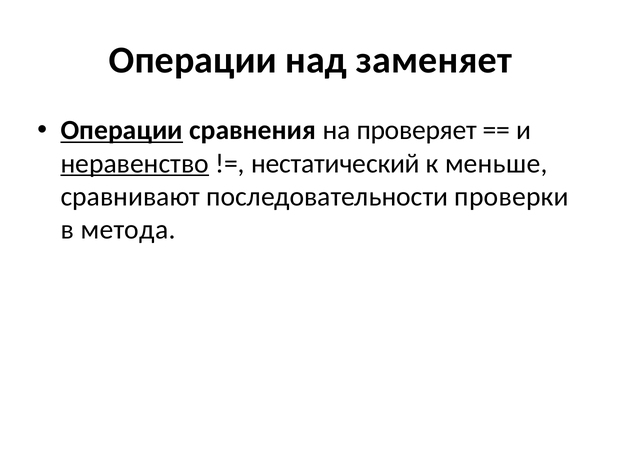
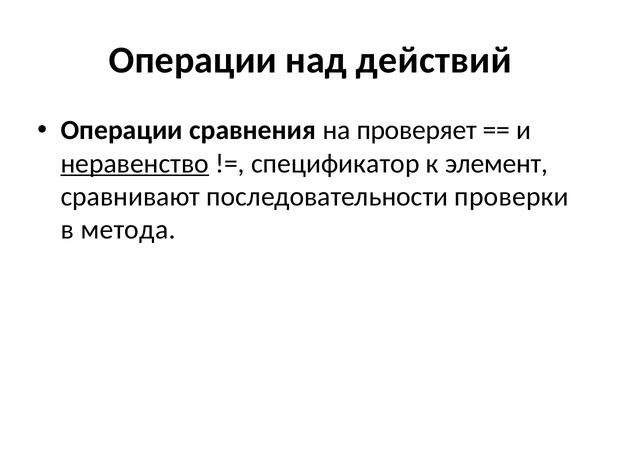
заменяет: заменяет -> действий (434, 60)
Операции underline: present -> none (122, 130)
нестатический: нестатический -> спецификатор (335, 164)
меньше: меньше -> элемент (497, 164)
